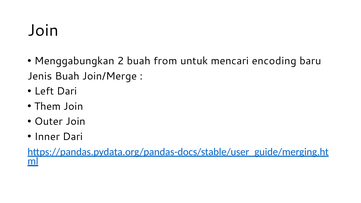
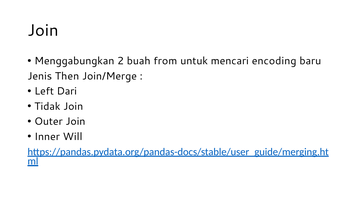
Jenis Buah: Buah -> Then (67, 76)
Them: Them -> Tidak (47, 106)
Inner Dari: Dari -> Will (73, 137)
